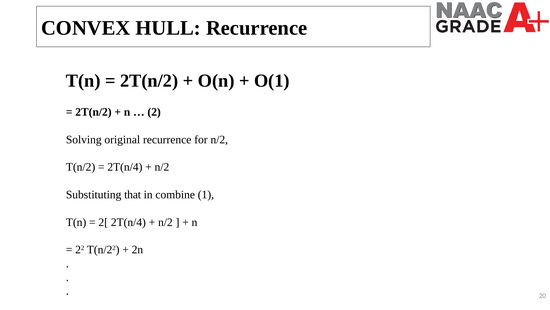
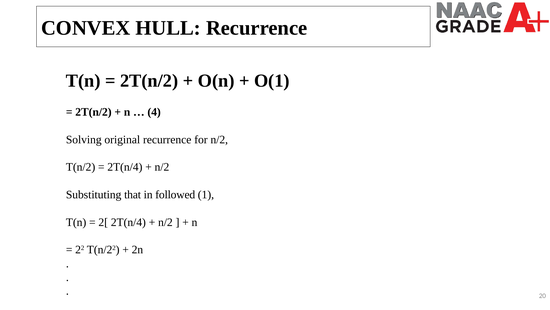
2: 2 -> 4 (154, 112)
combine: combine -> followed (175, 194)
